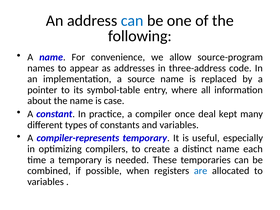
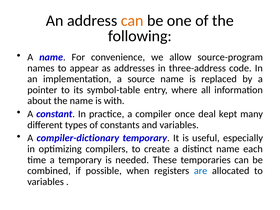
can colour: blue -> orange (132, 21)
case: case -> with (114, 101)
compiler-represents: compiler-represents -> compiler-dictionary (78, 138)
